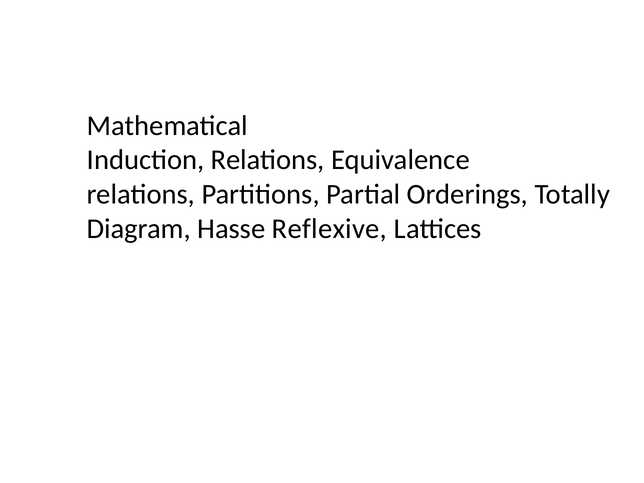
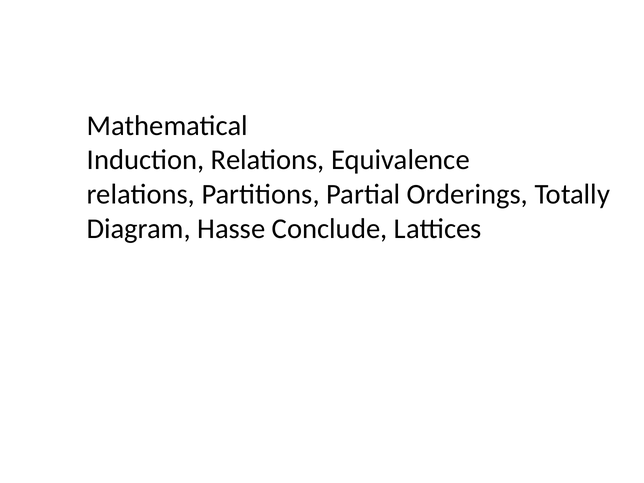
Reflexive: Reflexive -> Conclude (330, 229)
